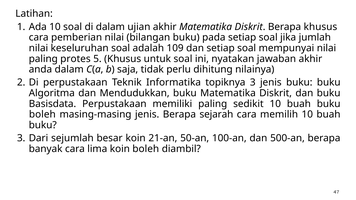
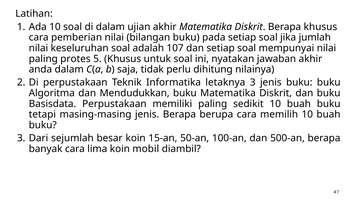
109: 109 -> 107 (175, 48)
topiknya: topiknya -> letaknya (225, 83)
boleh: boleh -> tetapi (42, 115)
sejarah: sejarah -> berupa (216, 115)
21-an: 21-an -> 15-an (163, 138)
koin boleh: boleh -> mobil (146, 149)
